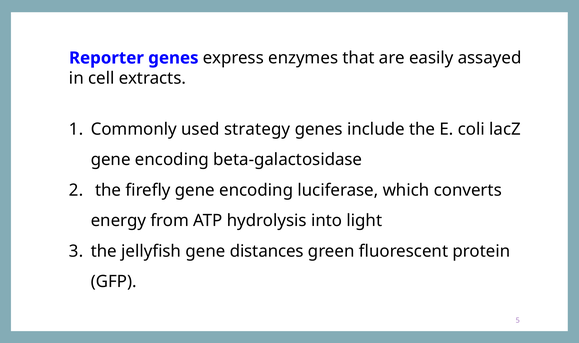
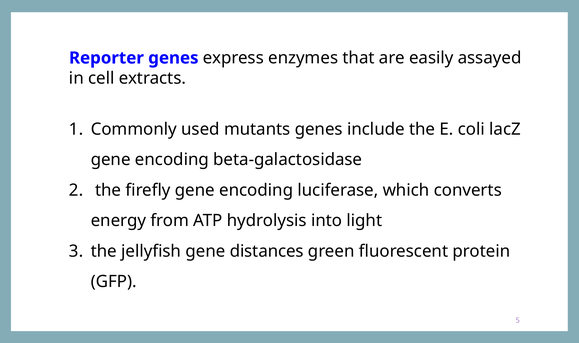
strategy: strategy -> mutants (257, 129)
